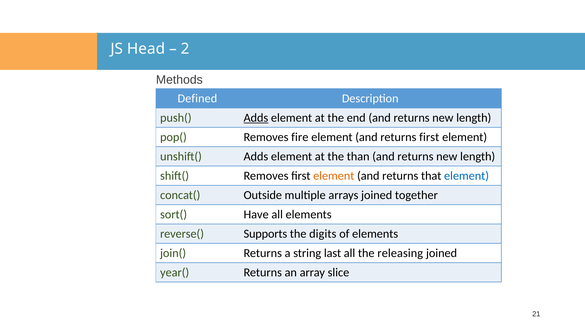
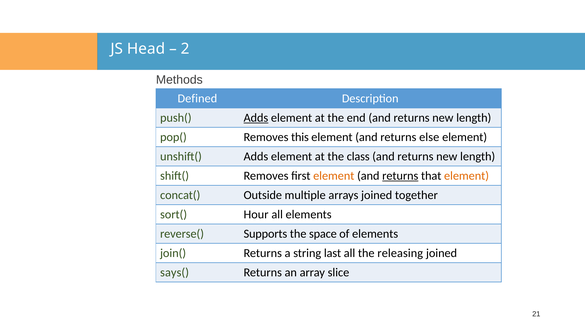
fire: fire -> this (300, 137)
returns first: first -> else (429, 137)
than: than -> class (358, 157)
returns underline: none -> present (400, 176)
element colour: blue -> orange (467, 176)
Have: Have -> Hour (256, 215)
digits: digits -> space (323, 234)
year(: year( -> says( (175, 272)
